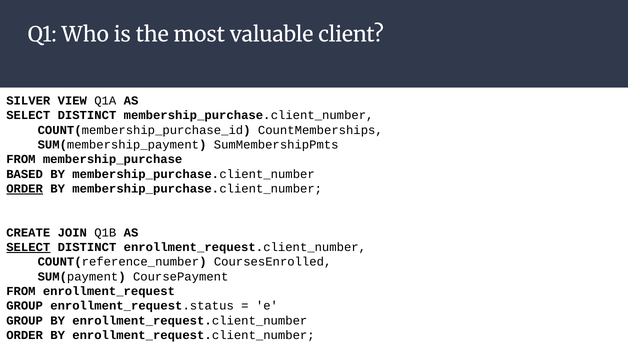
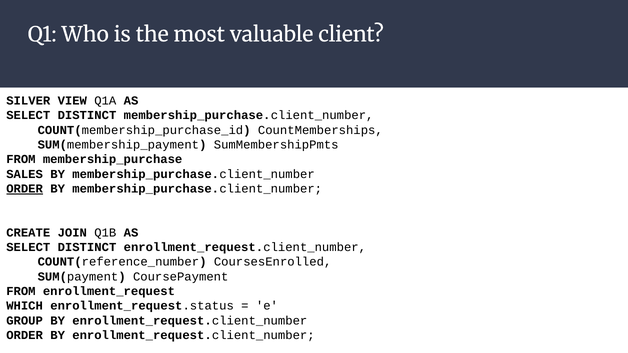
BASED: BASED -> SALES (25, 174)
SELECT underline: present -> none (28, 247)
GROUP: GROUP -> WHICH (25, 306)
